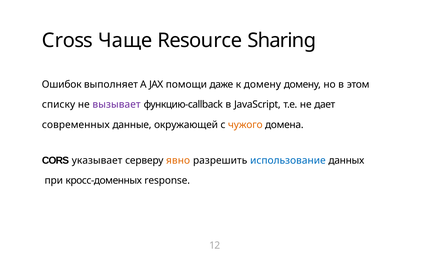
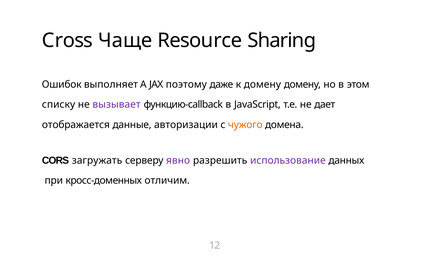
помощи: помощи -> поэтому (186, 84)
современных: современных -> отображается (76, 125)
окружающей: окружающей -> авторизации (186, 125)
указывает: указывает -> загружать (97, 160)
явно colour: orange -> purple (178, 160)
использование colour: blue -> purple (288, 160)
response: response -> отличим (167, 180)
